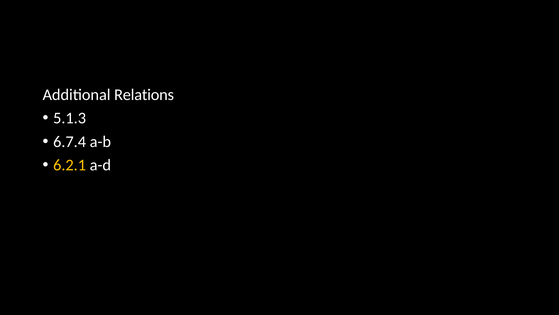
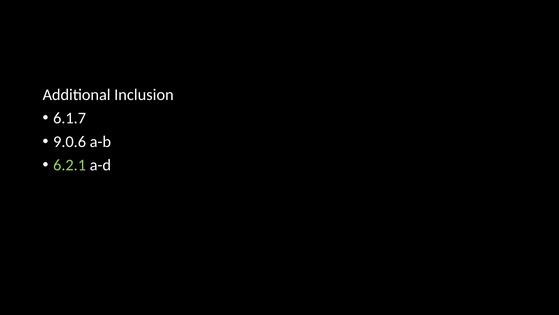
Relations: Relations -> Inclusion (144, 95)
5.1.3: 5.1.3 -> 6.1.7 (70, 118)
6.7.4: 6.7.4 -> 9.0.6 (70, 141)
6.2.1 colour: yellow -> light green (70, 165)
